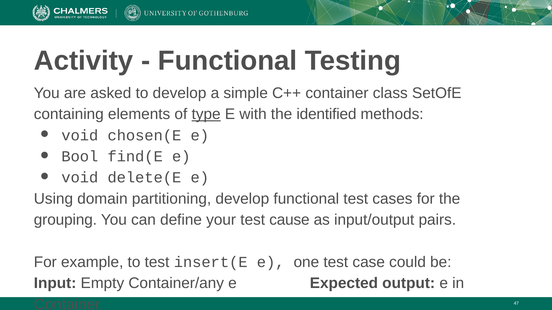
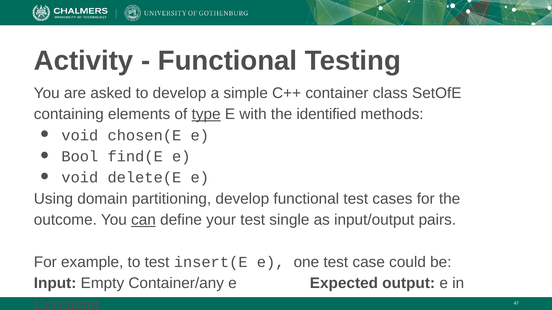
grouping: grouping -> outcome (65, 220)
can underline: none -> present (143, 220)
cause: cause -> single (289, 220)
